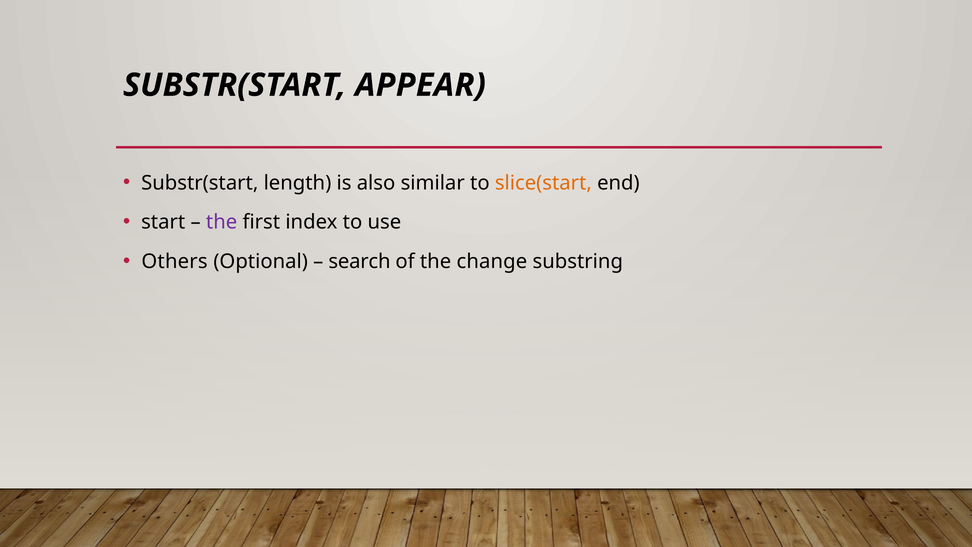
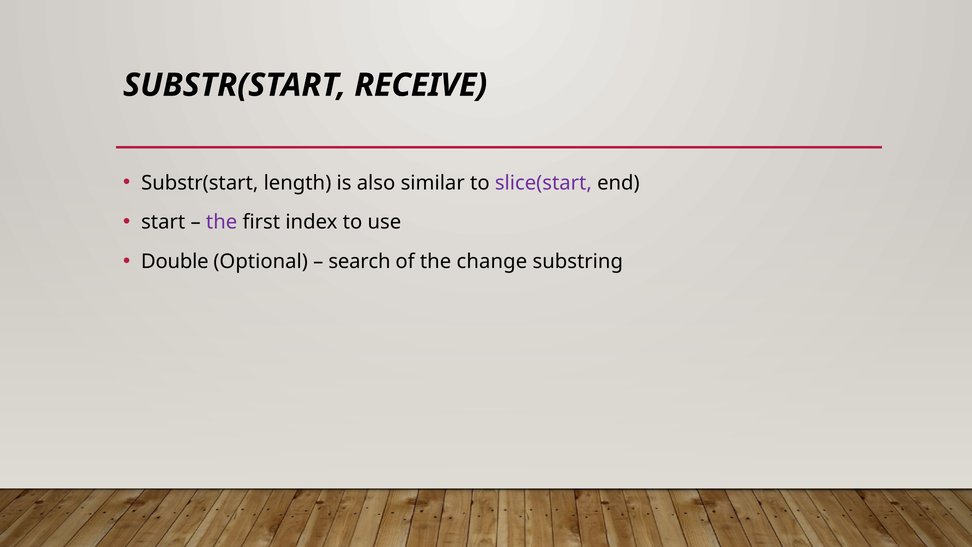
APPEAR: APPEAR -> RECEIVE (421, 85)
slice(start colour: orange -> purple (543, 183)
Others: Others -> Double (175, 261)
